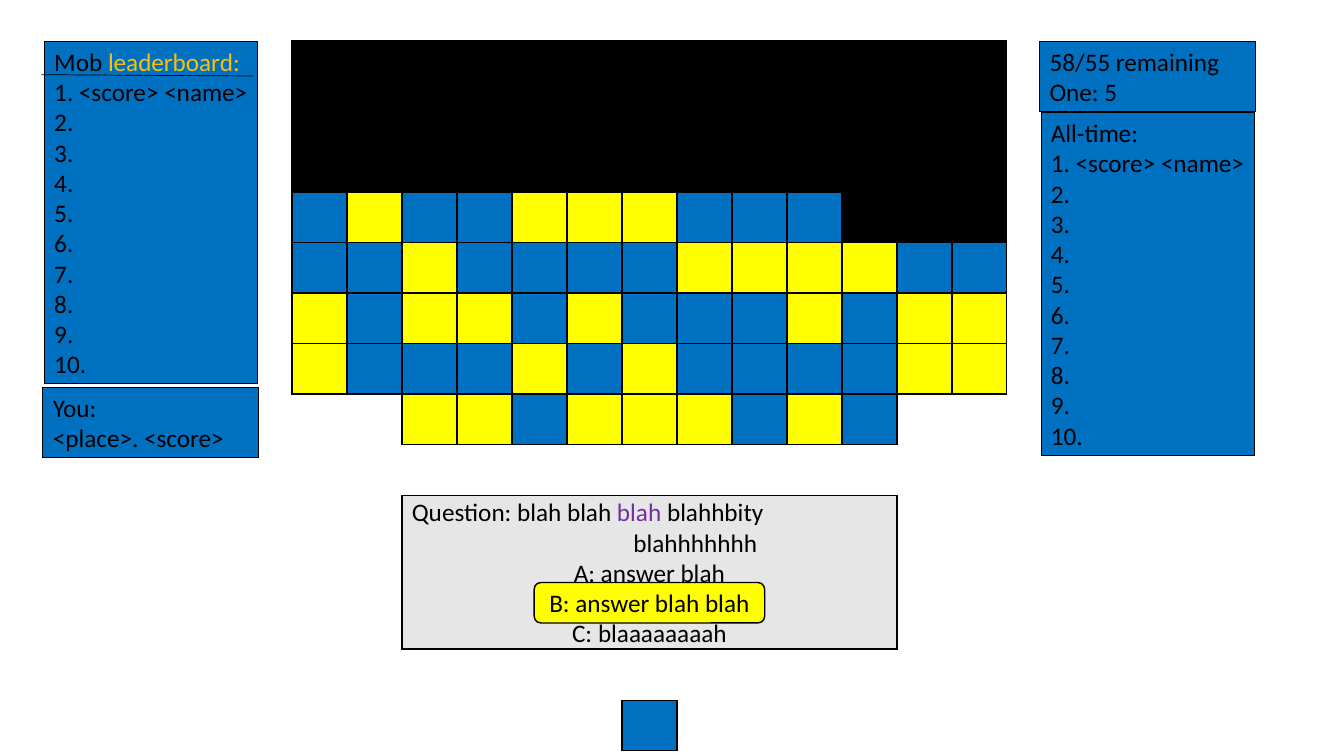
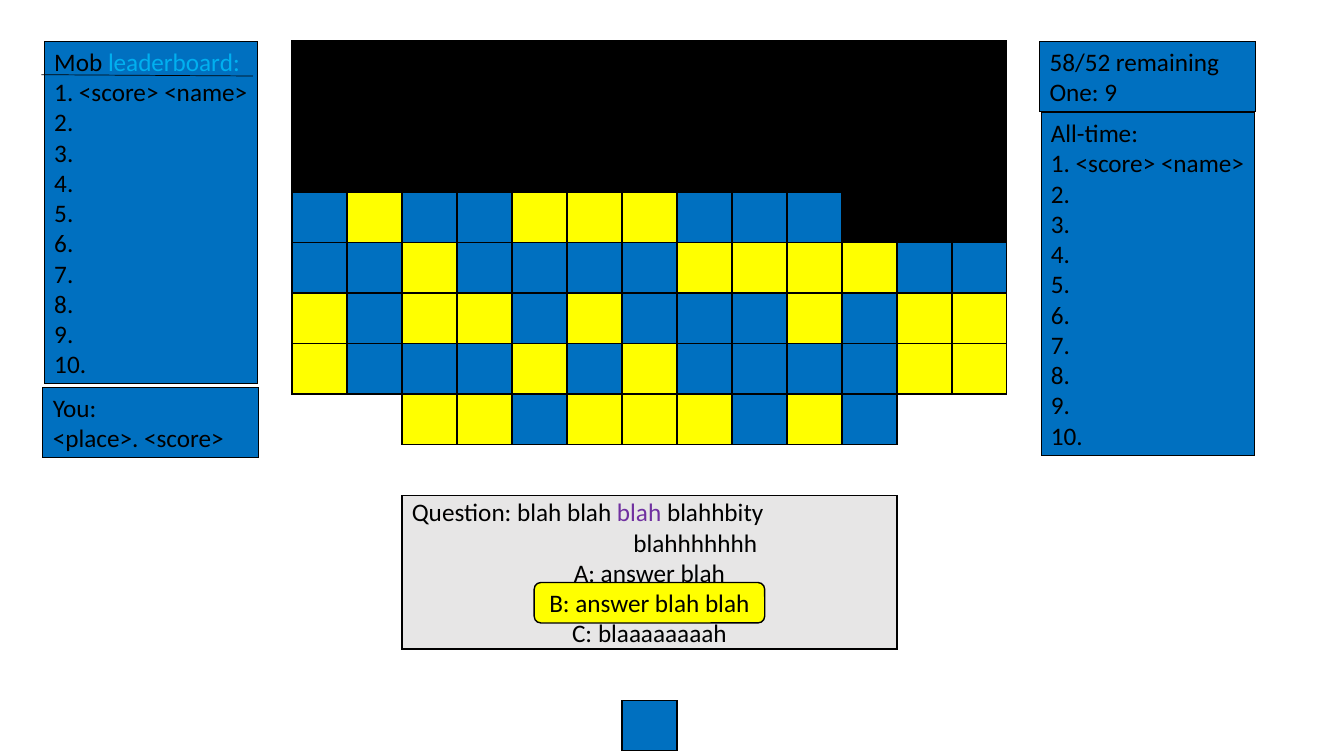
leaderboard colour: yellow -> light blue (174, 63)
58/55: 58/55 -> 58/52 (1080, 63)
One 5: 5 -> 9 (1111, 93)
